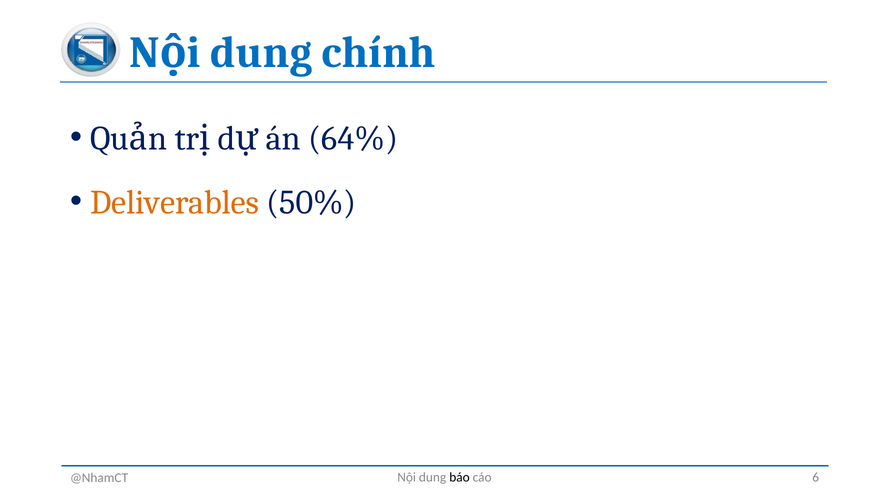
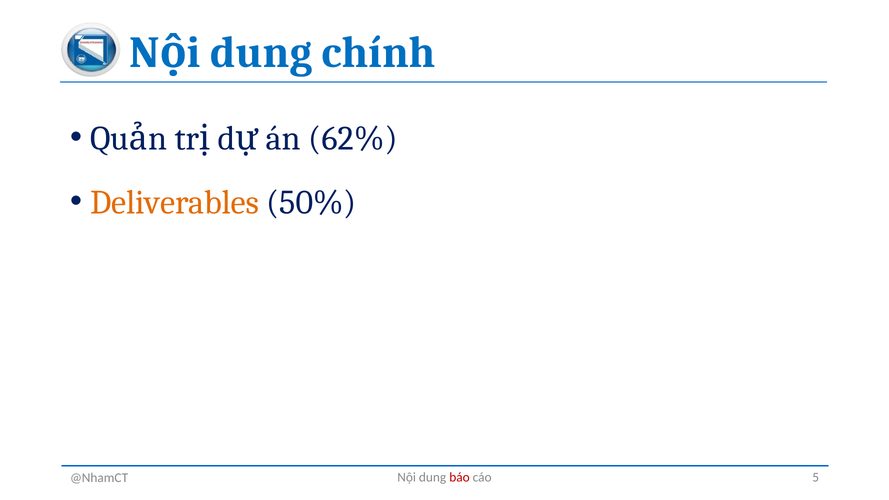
64%: 64% -> 62% (353, 138)
báo colour: black -> red (459, 478)
6: 6 -> 5 (816, 478)
